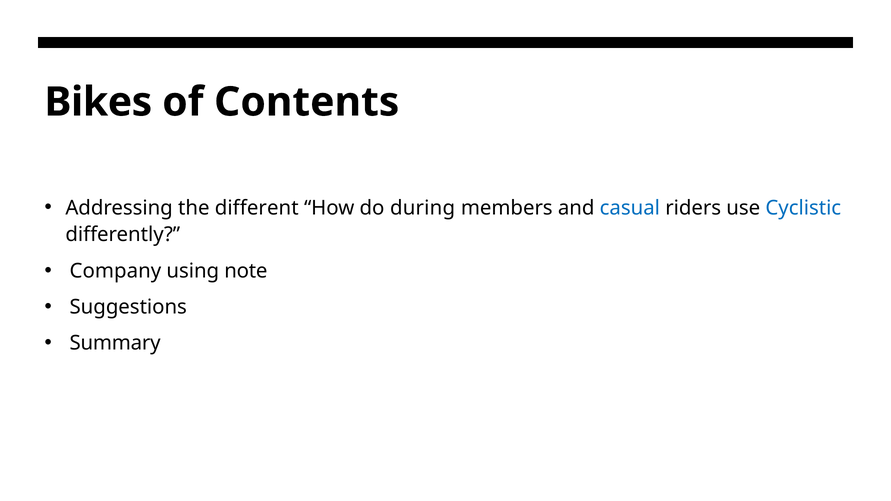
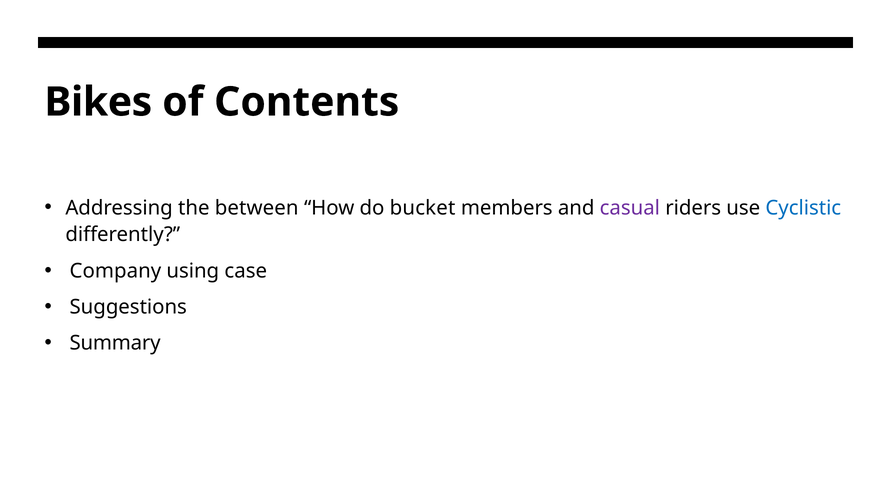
different: different -> between (257, 208)
during: during -> bucket (423, 208)
casual colour: blue -> purple (630, 208)
note: note -> case (246, 271)
